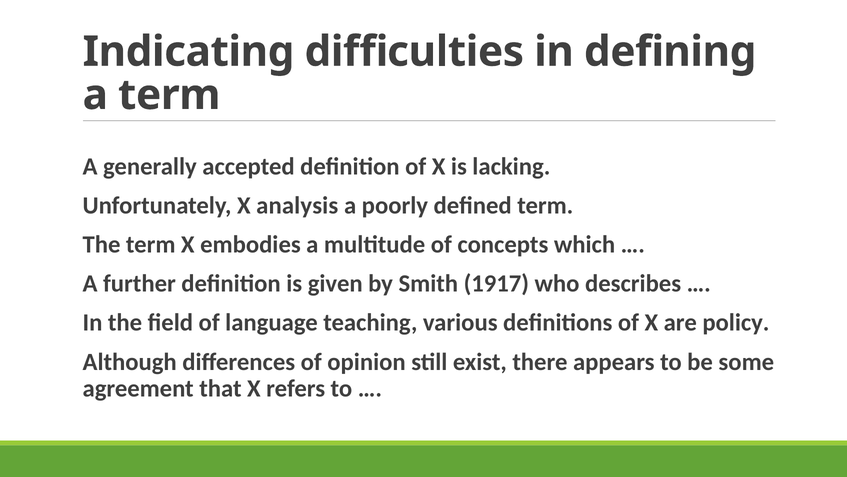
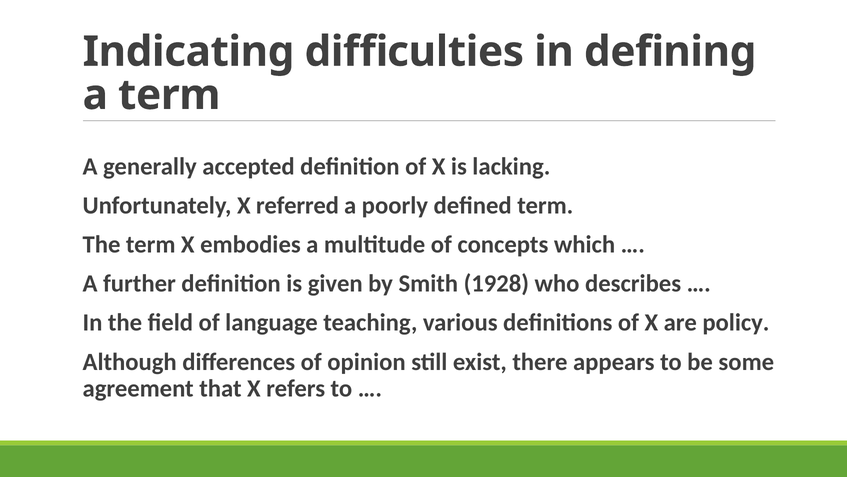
analysis: analysis -> referred (297, 205)
1917: 1917 -> 1928 (496, 283)
